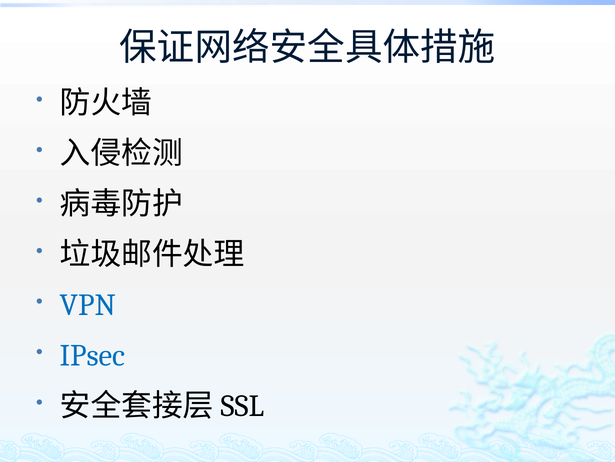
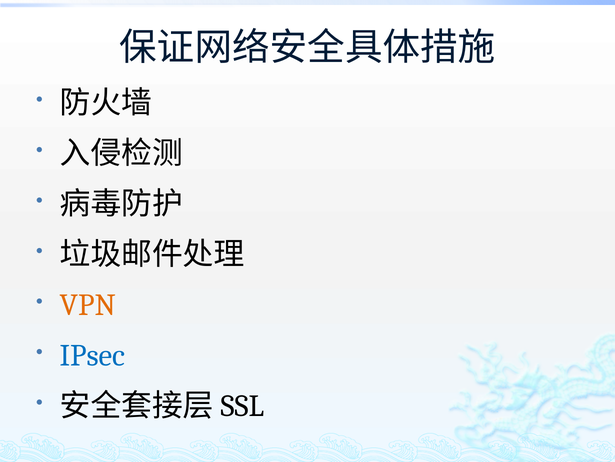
VPN colour: blue -> orange (88, 305)
